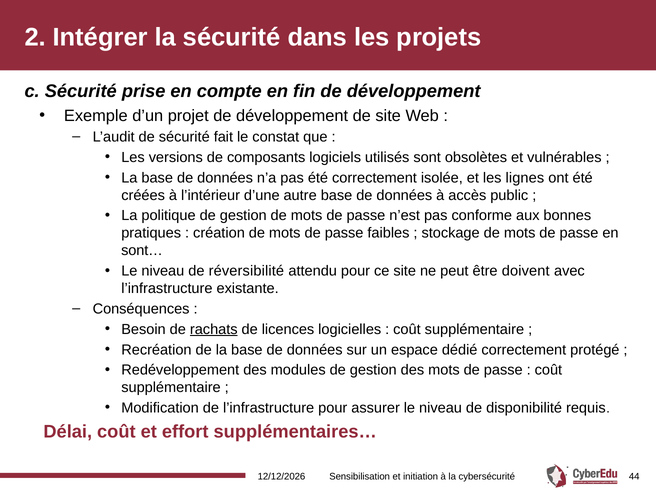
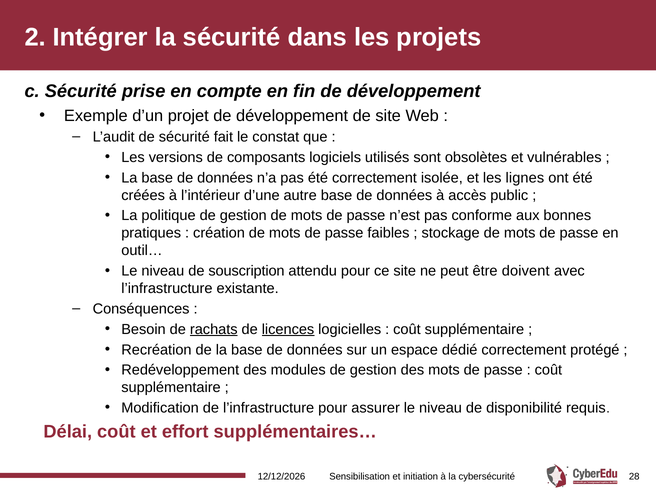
sont…: sont… -> outil… (142, 251)
réversibilité: réversibilité -> souscription (247, 271)
licences underline: none -> present (288, 329)
44: 44 -> 28 (634, 476)
